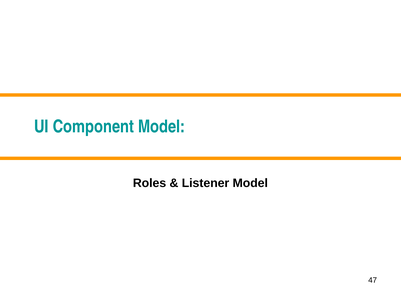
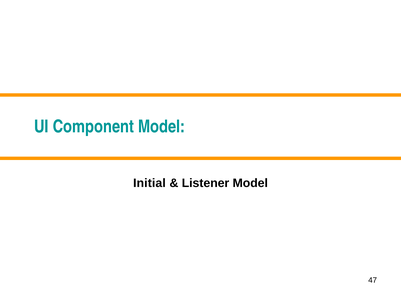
Roles: Roles -> Initial (149, 184)
